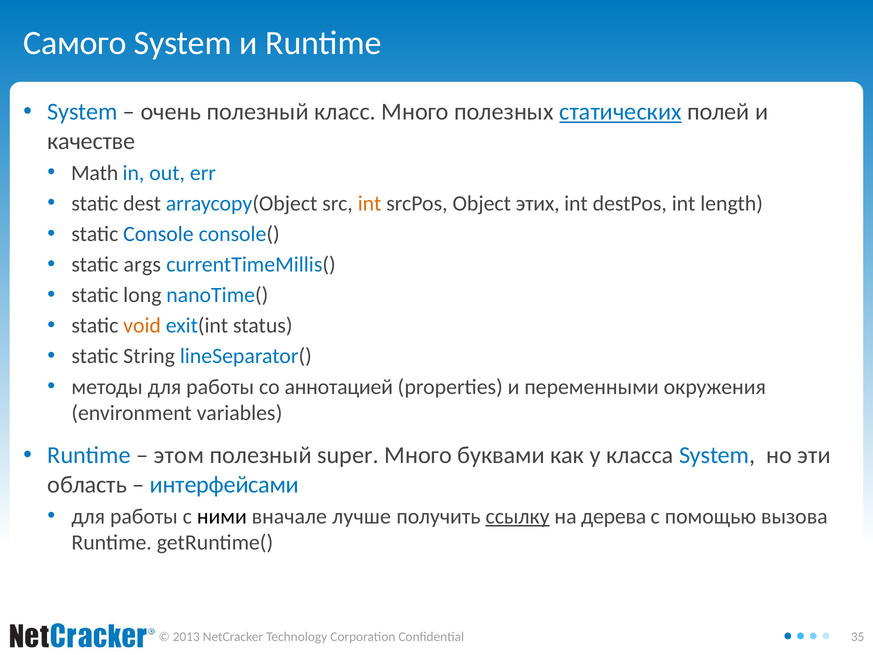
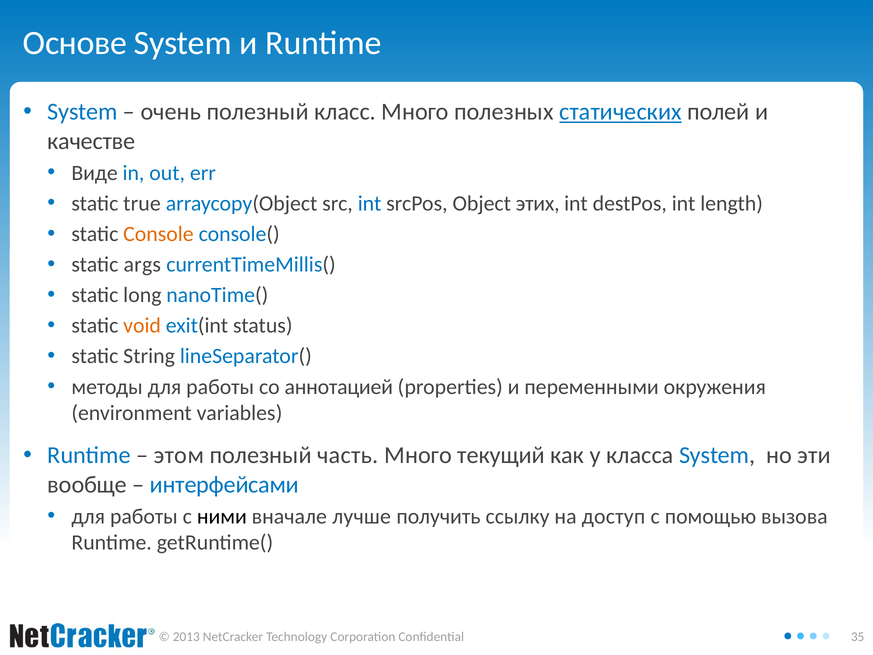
Самого: Самого -> Основе (75, 43)
Math: Math -> Виде (95, 173)
dest: dest -> true (142, 203)
int colour: orange -> blue (370, 203)
Console colour: blue -> orange (158, 234)
super: super -> часть (348, 455)
буквами: буквами -> текущий (501, 455)
область: область -> вообще (87, 484)
ссылку underline: present -> none (518, 516)
дерева: дерева -> доступ (613, 516)
